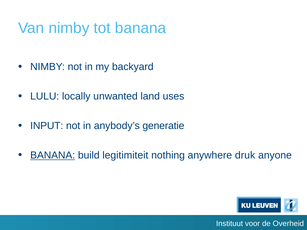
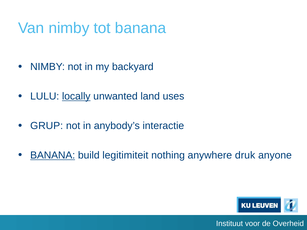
locally underline: none -> present (76, 96)
INPUT: INPUT -> GRUP (47, 126)
generatie: generatie -> interactie (163, 126)
